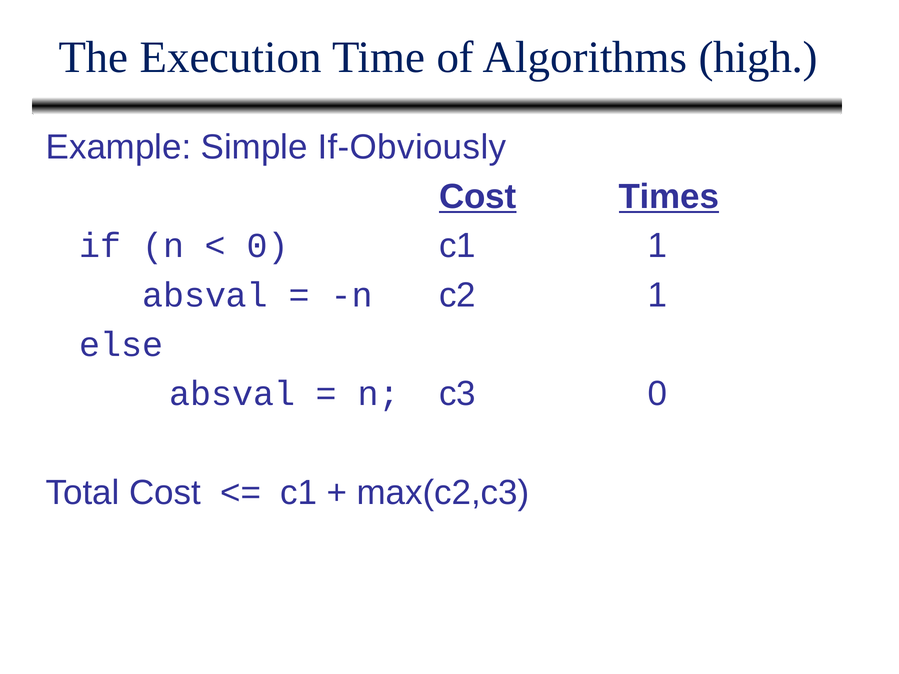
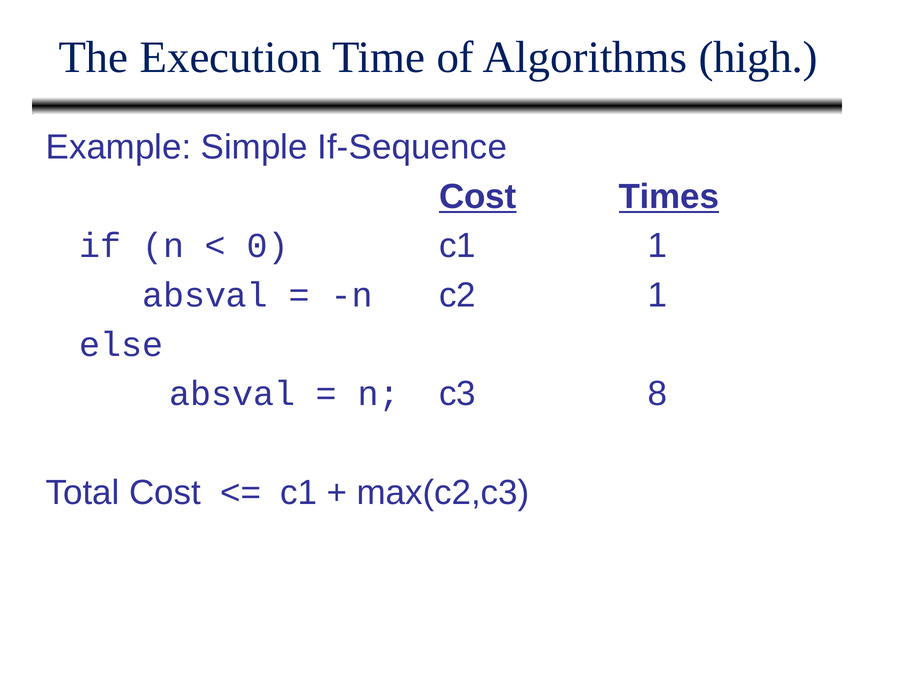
If-Obviously: If-Obviously -> If-Sequence (412, 147)
c3 0: 0 -> 8 (658, 394)
